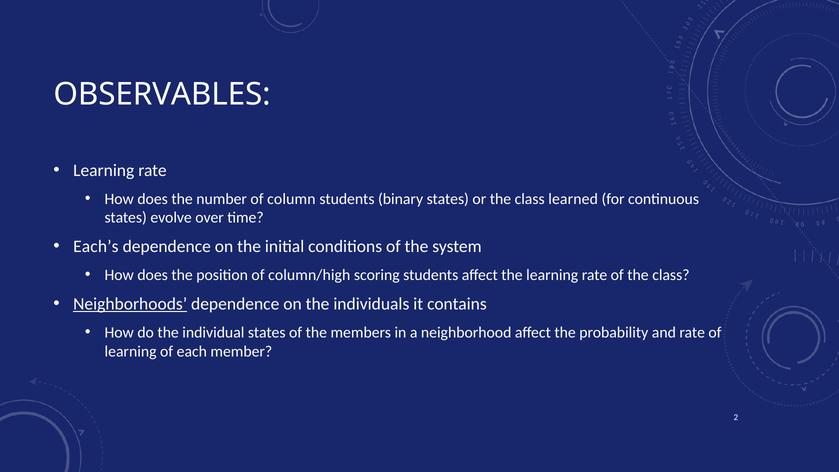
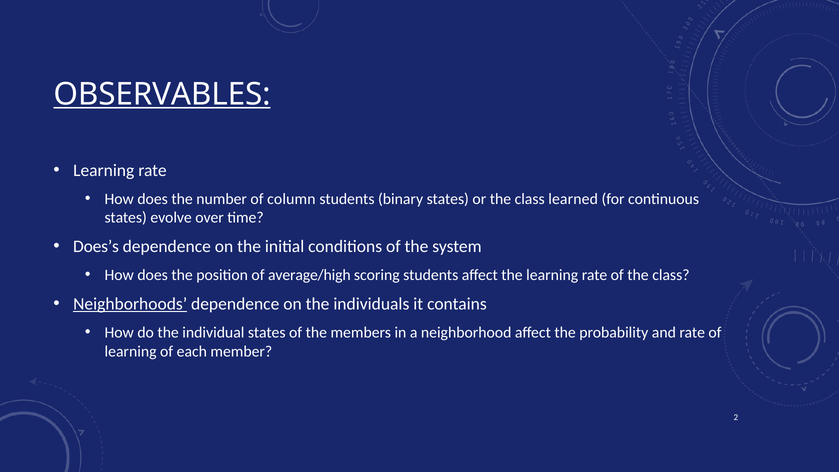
OBSERVABLES underline: none -> present (162, 94)
Each’s: Each’s -> Does’s (96, 247)
column/high: column/high -> average/high (309, 275)
